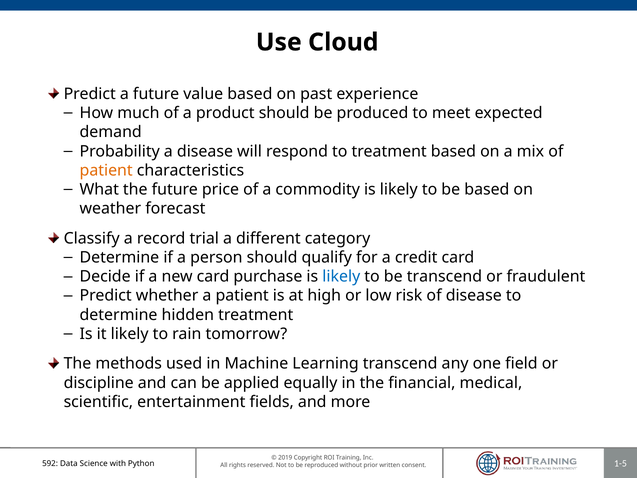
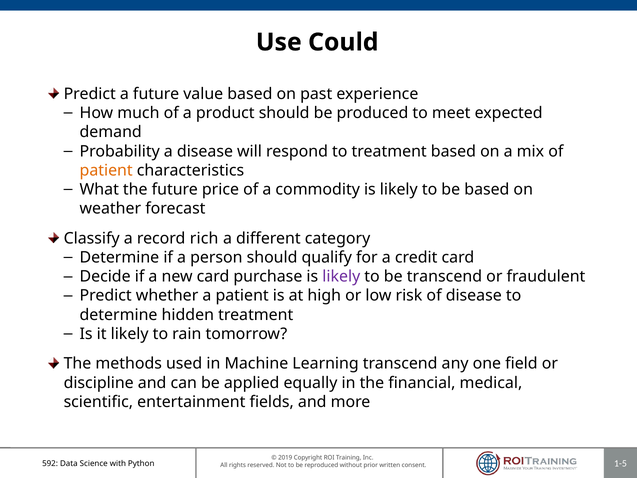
Cloud: Cloud -> Could (343, 42)
trial: trial -> rich (204, 238)
likely colour: blue -> purple (341, 276)
